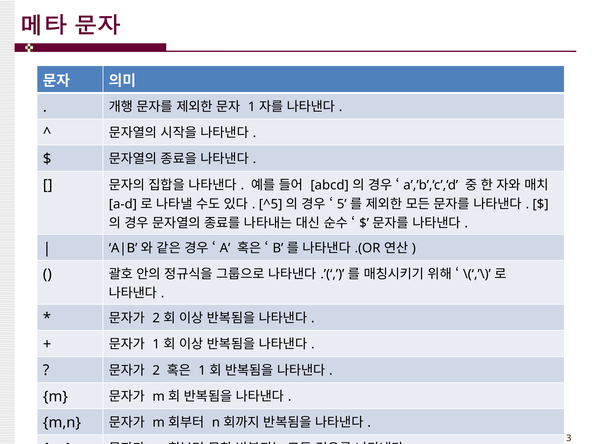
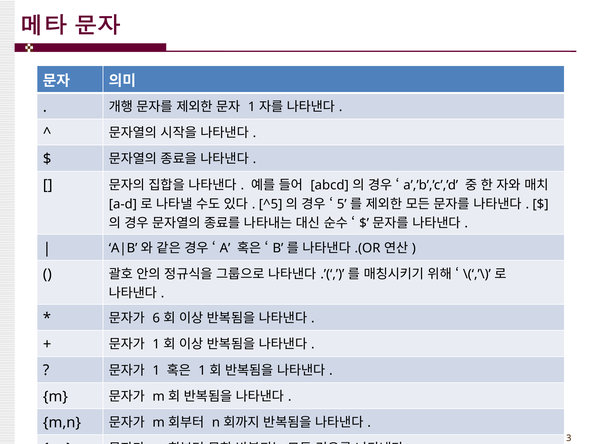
2: 2 -> 6 (156, 318)
2: 2 -> 1 (156, 370)
